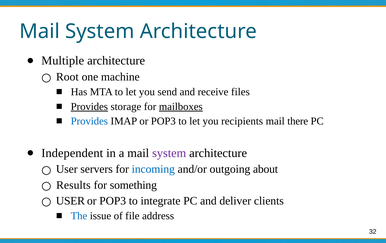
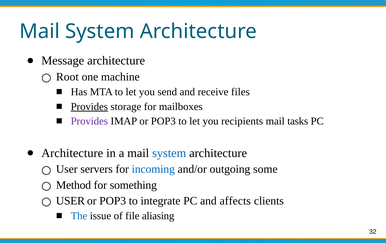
Multiple: Multiple -> Message (63, 61)
mailboxes underline: present -> none (181, 107)
Provides colour: blue -> purple (89, 121)
there: there -> tasks (298, 121)
Independent: Independent -> Architecture (72, 153)
system colour: purple -> blue (169, 153)
about: about -> some (265, 169)
Results: Results -> Method (74, 185)
deliver: deliver -> affects (235, 201)
address: address -> aliasing (158, 216)
